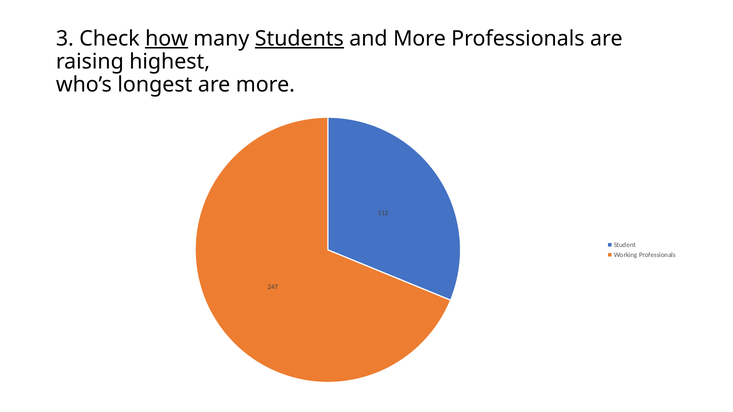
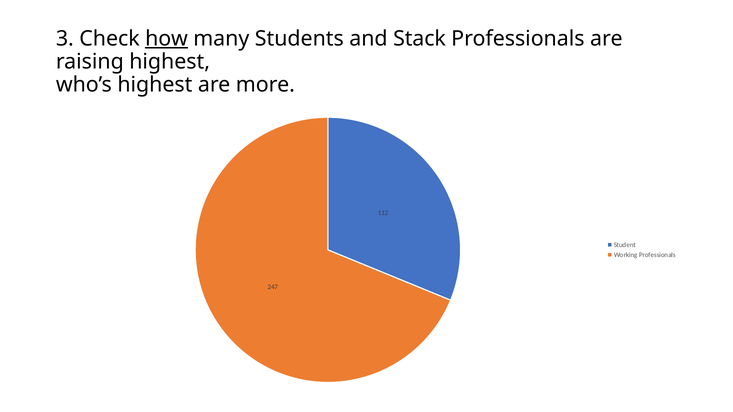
Students underline: present -> none (299, 39)
and More: More -> Stack (419, 39)
who’s longest: longest -> highest (155, 85)
